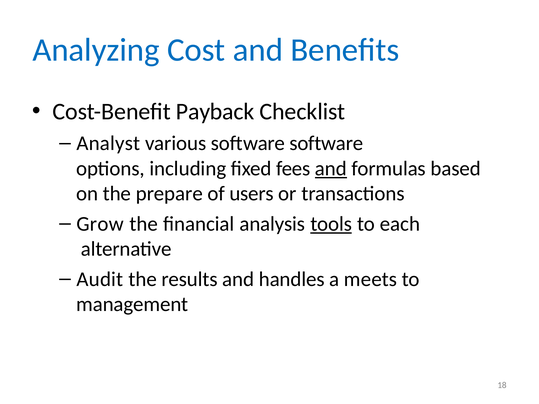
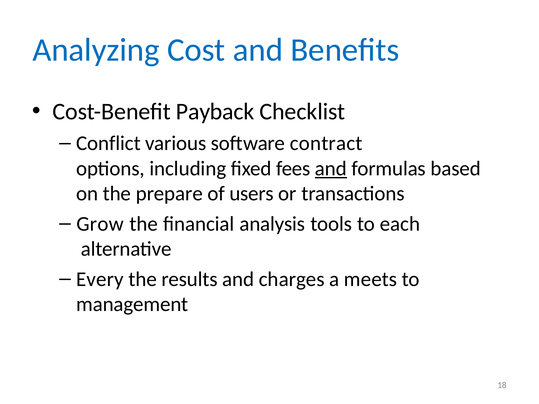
Analyst: Analyst -> Conflict (108, 143)
software software: software -> contract (326, 143)
tools underline: present -> none (331, 224)
Audit: Audit -> Every (100, 279)
handles: handles -> charges (292, 279)
